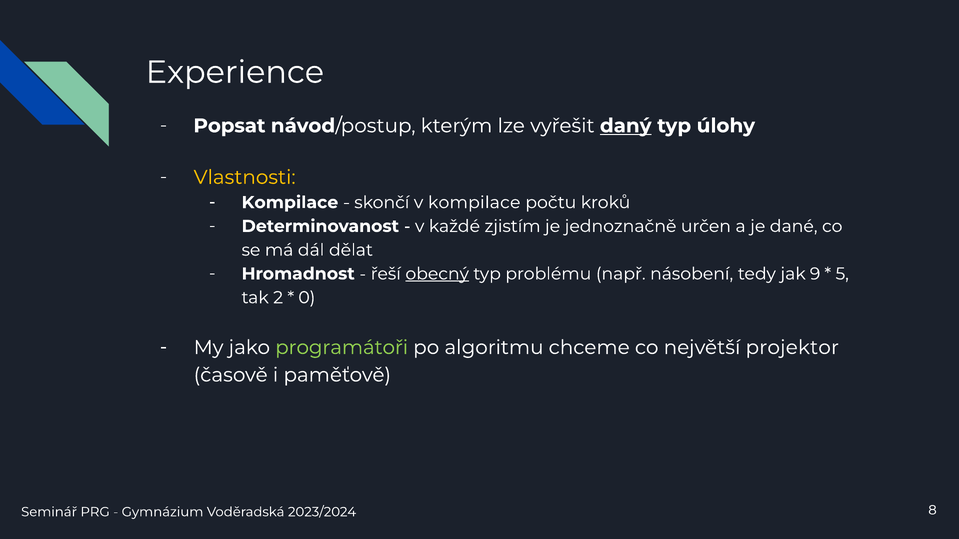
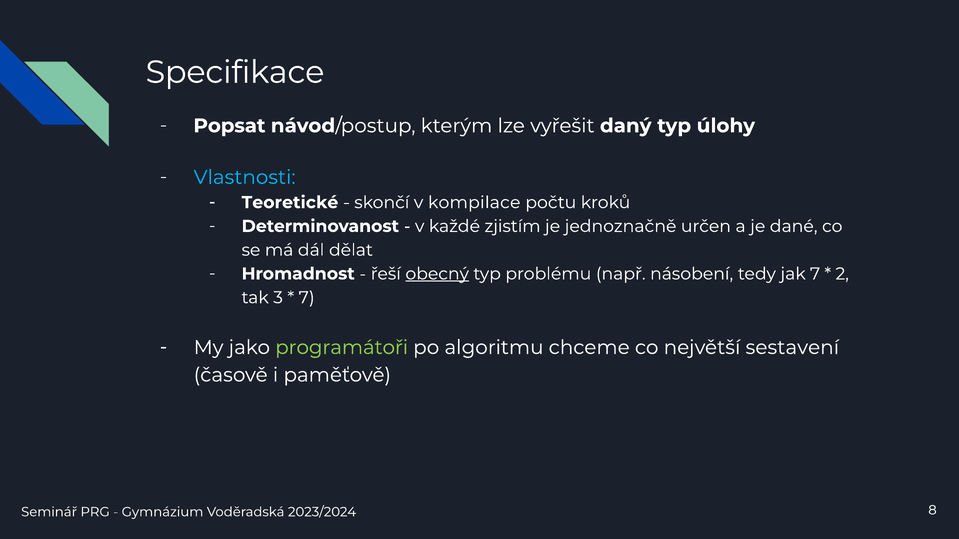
Experience: Experience -> Specifikace (235, 72)
daný underline: present -> none (626, 126)
Vlastnosti colour: yellow -> light blue (245, 177)
Kompilace: Kompilace -> Teoretické (290, 203)
jak 9: 9 -> 7 (815, 274)
5: 5 -> 2 (842, 274)
2: 2 -> 3 (278, 298)
0: 0 -> 7 (307, 298)
projektor: projektor -> sestavení (792, 348)
